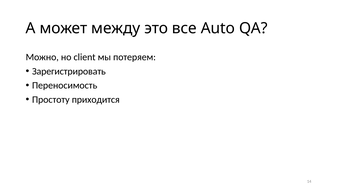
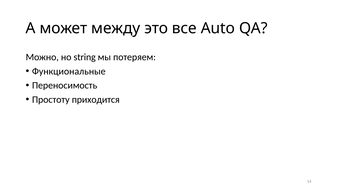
client: client -> string (85, 57)
Зарегистрировать: Зарегистрировать -> Функциональные (69, 71)
